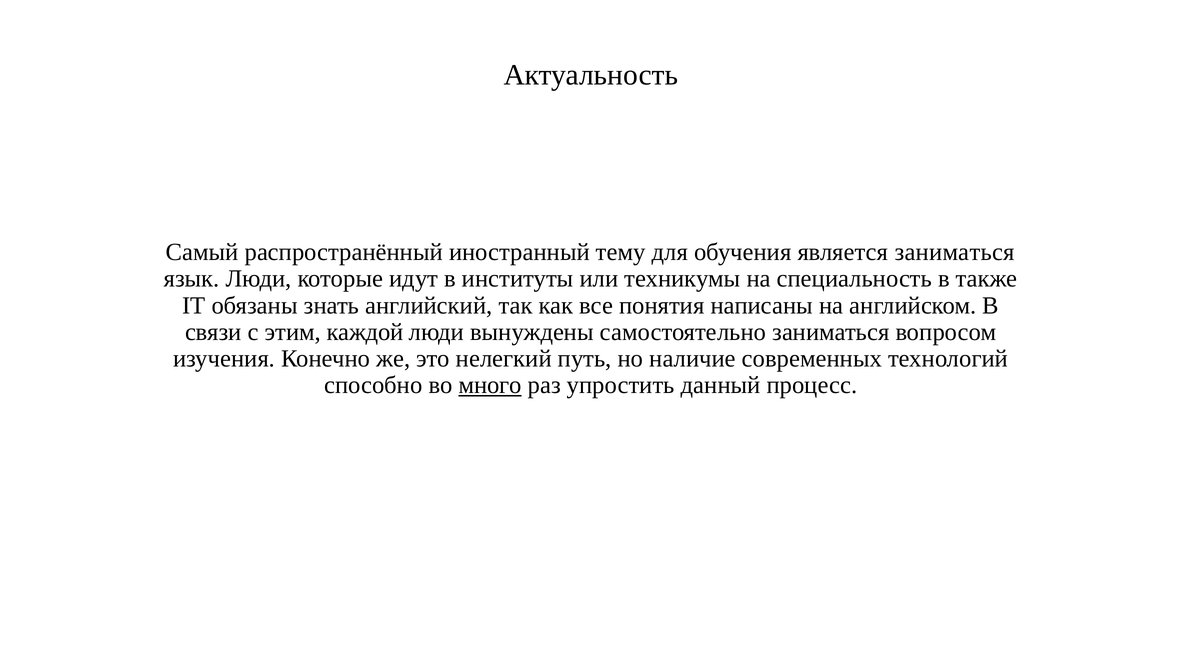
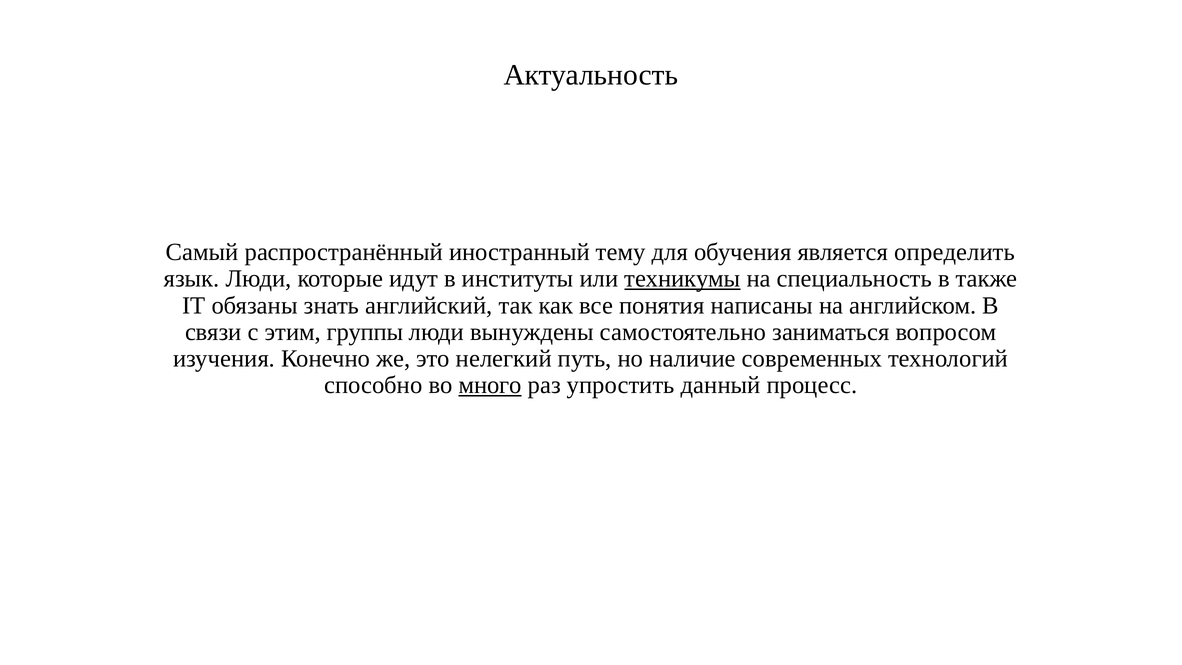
является заниматься: заниматься -> определить (955, 252)
техникумы underline: none -> present (682, 279)
каждой: каждой -> группы (365, 332)
